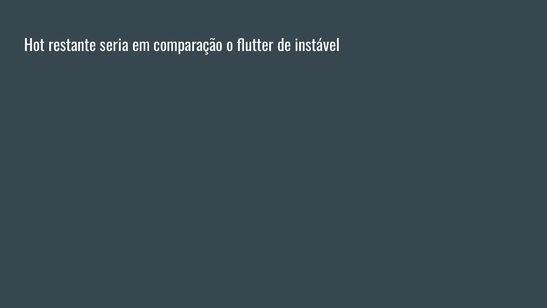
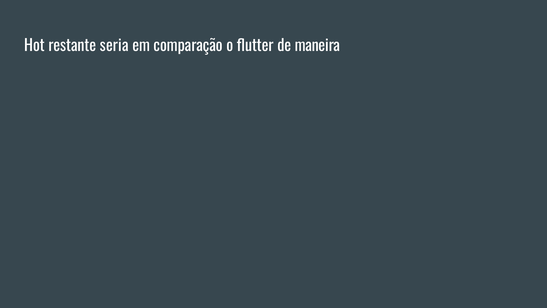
instável: instável -> maneira (317, 46)
